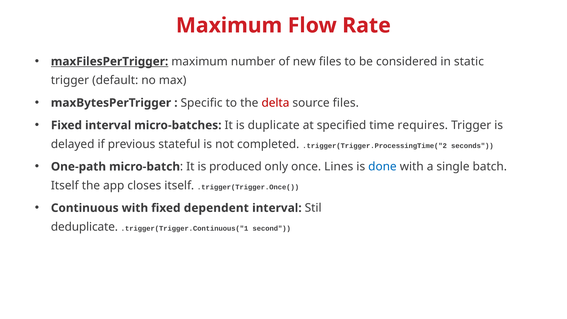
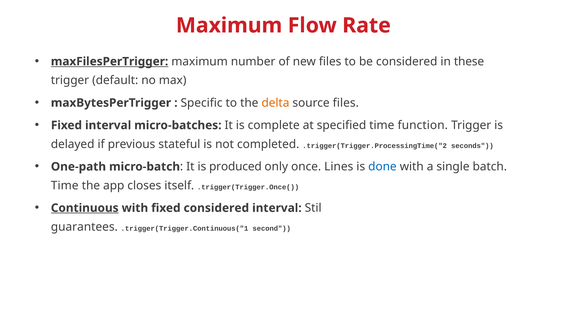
static: static -> these (469, 61)
delta colour: red -> orange (275, 103)
duplicate: duplicate -> complete (274, 125)
requires: requires -> function (423, 125)
Itself: Itself -> Time (65, 186)
Continuous underline: none -> present (85, 208)
fixed dependent: dependent -> considered (216, 208)
deduplicate: deduplicate -> guarantees (84, 227)
